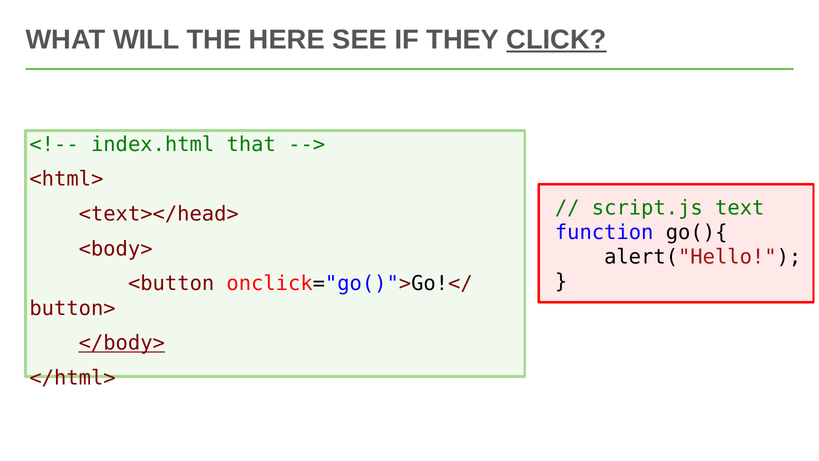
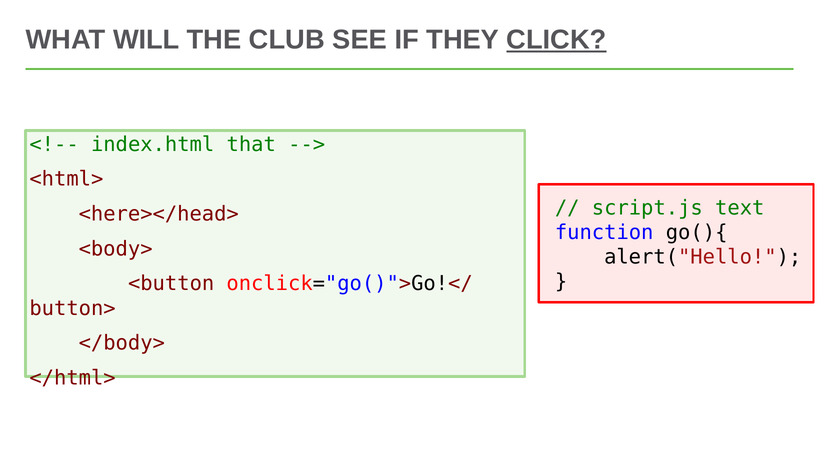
HERE: HERE -> CLUB (287, 40)
<text></head>: <text></head> -> <here></head> (159, 214)
</body> underline: present -> none (122, 343)
